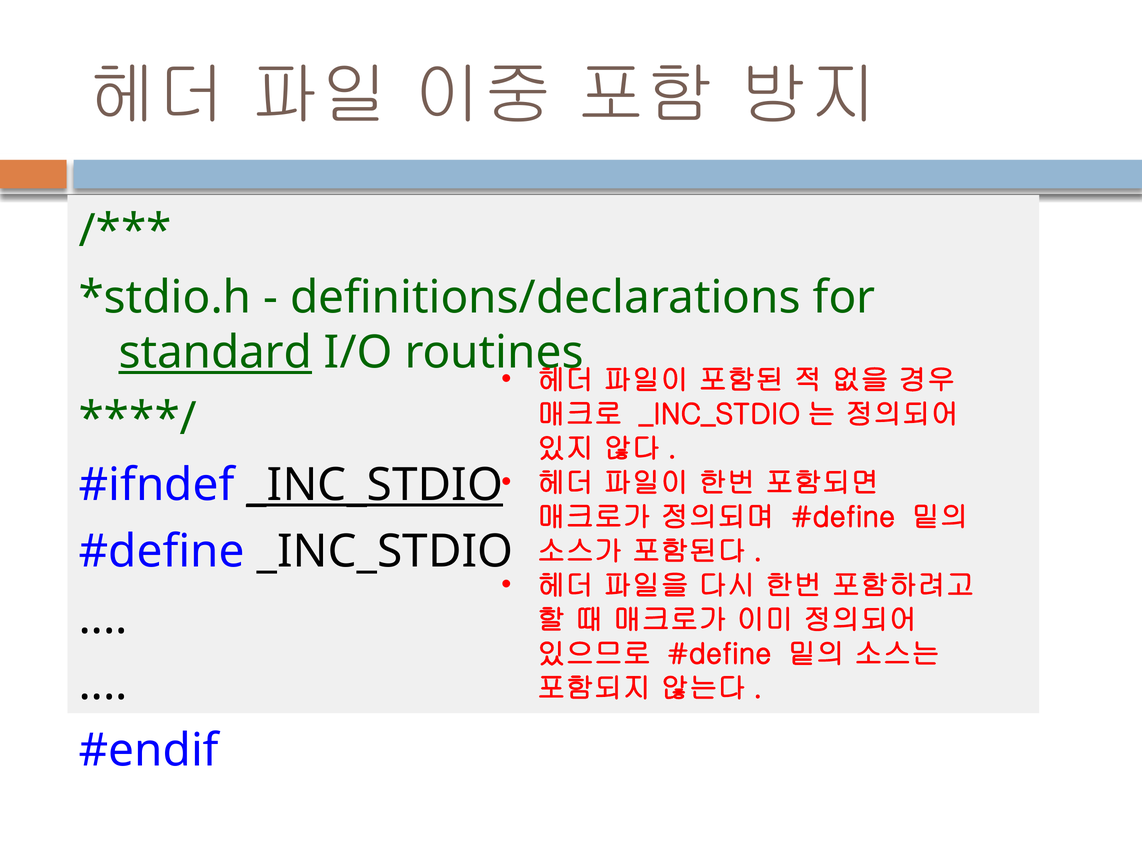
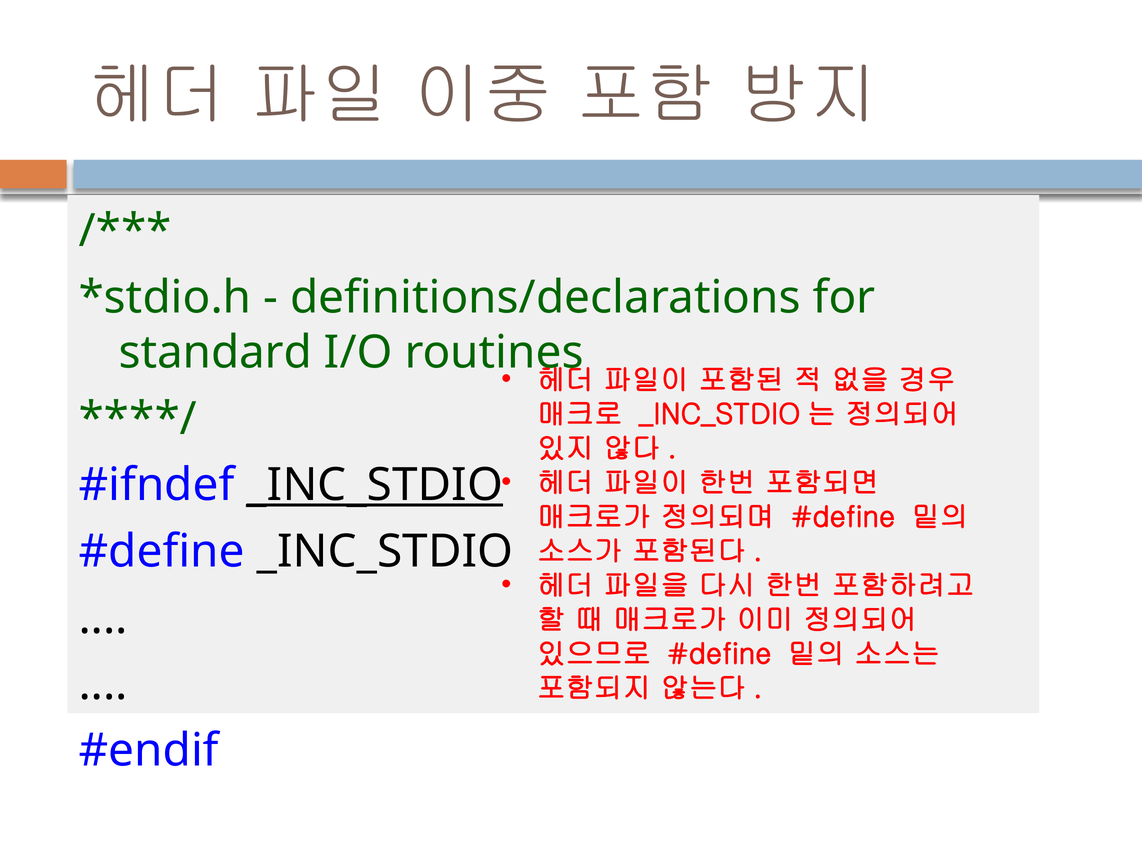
standard underline: present -> none (215, 353)
